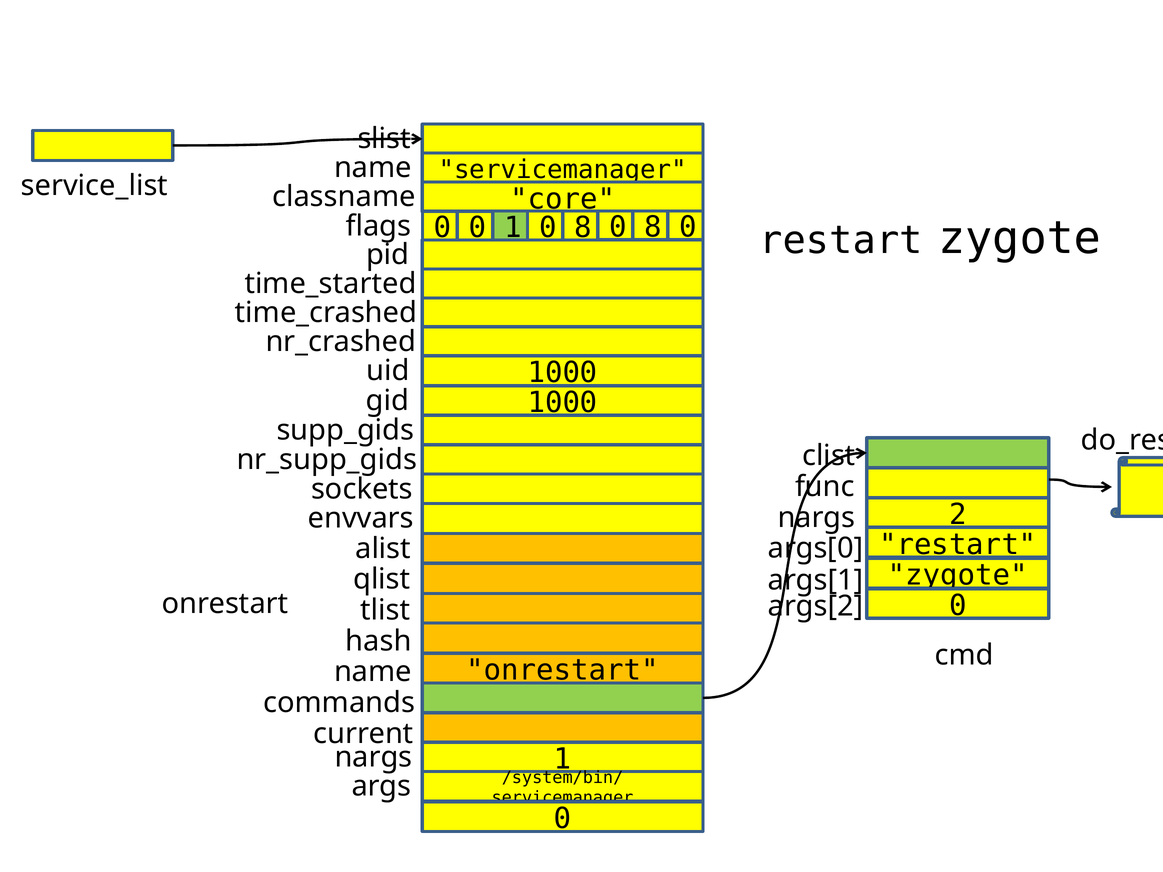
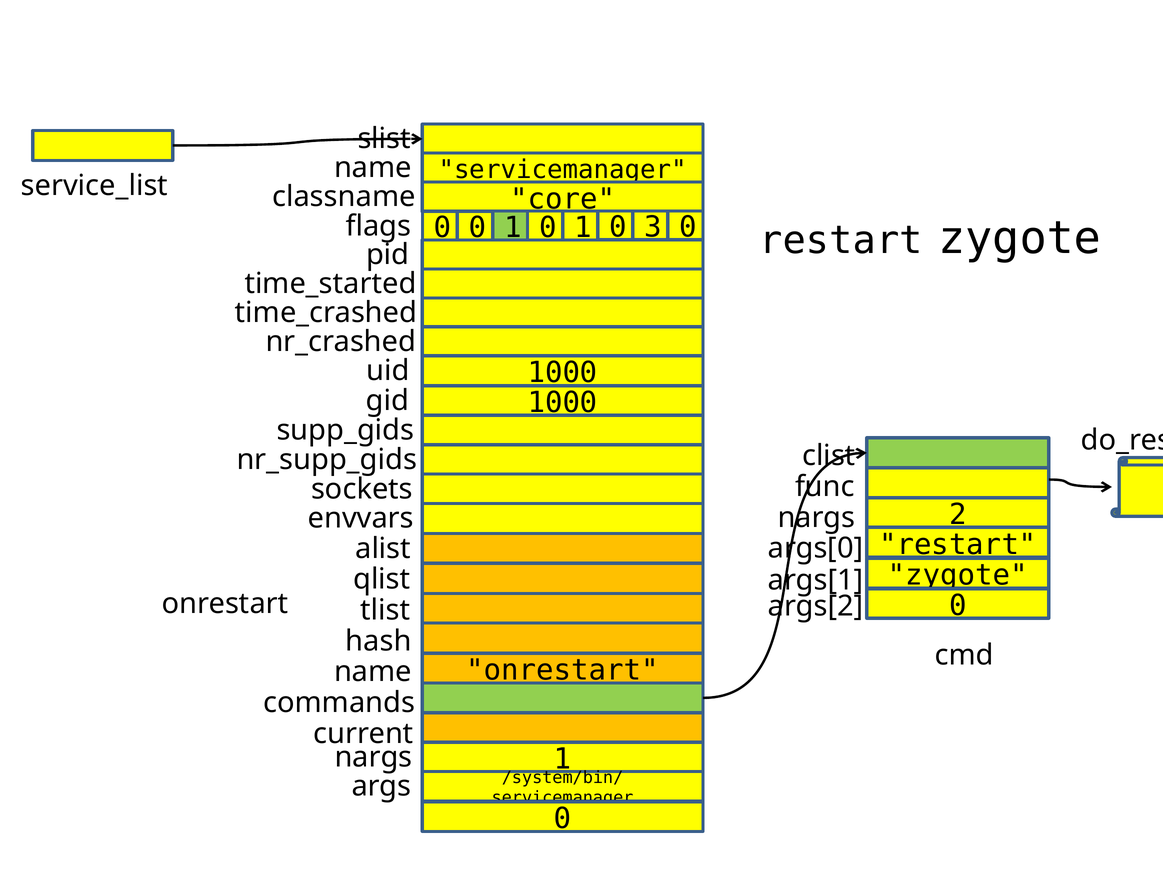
1 0 8: 8 -> 1 (583, 228)
8: 8 -> 3 (653, 227)
